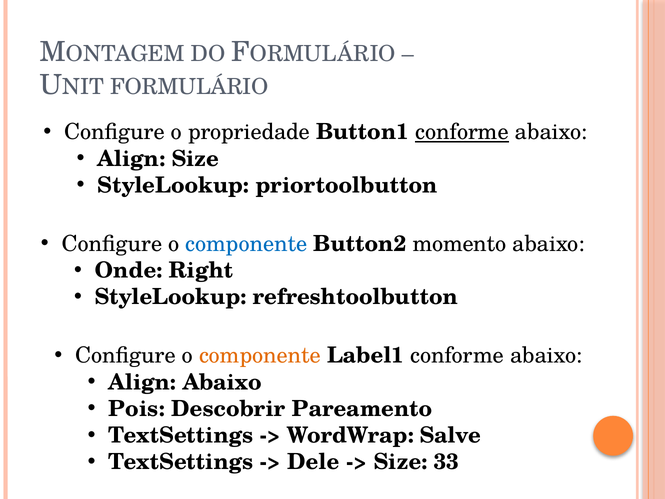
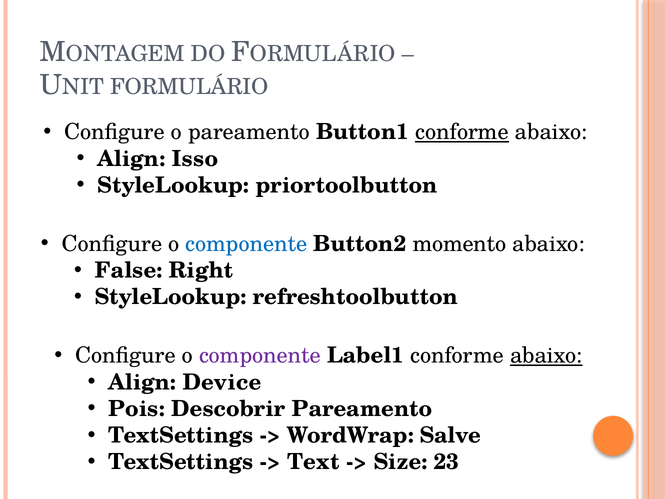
o propriedade: propriedade -> pareamento (249, 132)
Align Size: Size -> Isso (195, 159)
Onde: Onde -> False (129, 270)
componente colour: orange -> purple (260, 355)
abaixo underline: none -> present (546, 355)
Align Abaixo: Abaixo -> Device (222, 382)
Dele: Dele -> Text (313, 462)
33: 33 -> 23 (446, 462)
